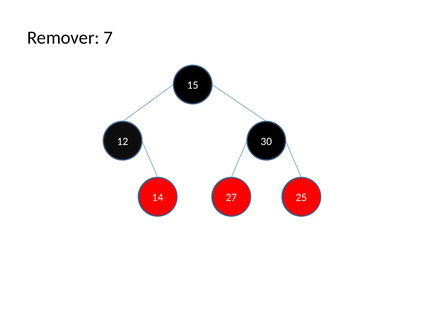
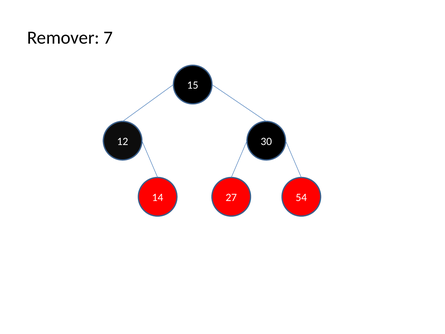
25: 25 -> 54 (301, 197)
